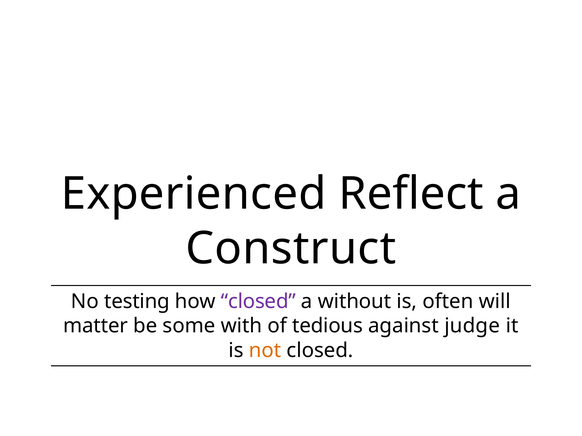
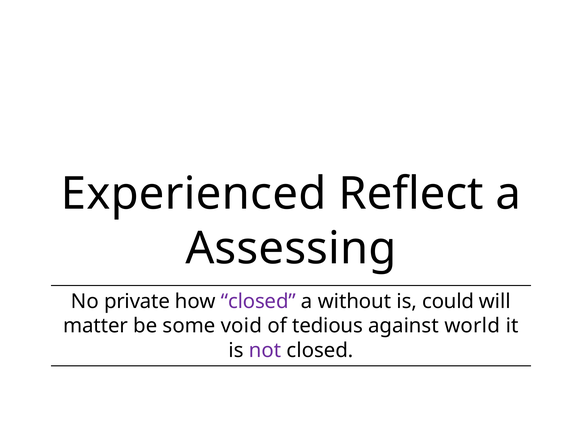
Construct: Construct -> Assessing (291, 249)
testing: testing -> private (137, 302)
often: often -> could (448, 302)
with: with -> void (241, 326)
judge: judge -> world (472, 326)
not colour: orange -> purple (265, 351)
